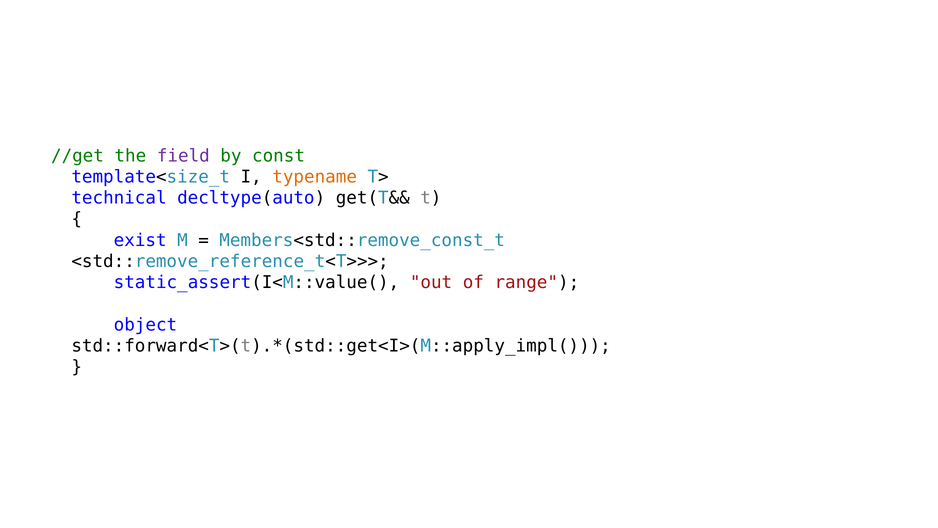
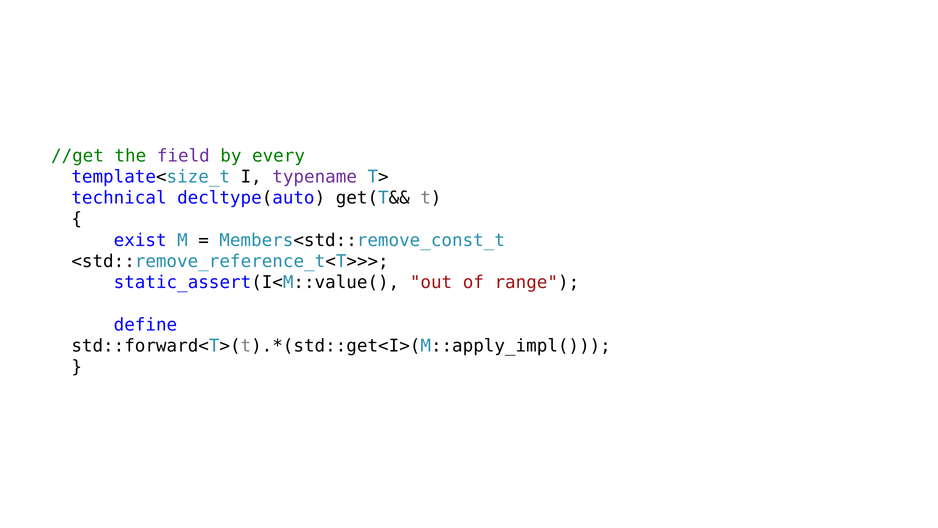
const: const -> every (279, 156)
typename colour: orange -> purple (315, 177)
object: object -> define (145, 325)
